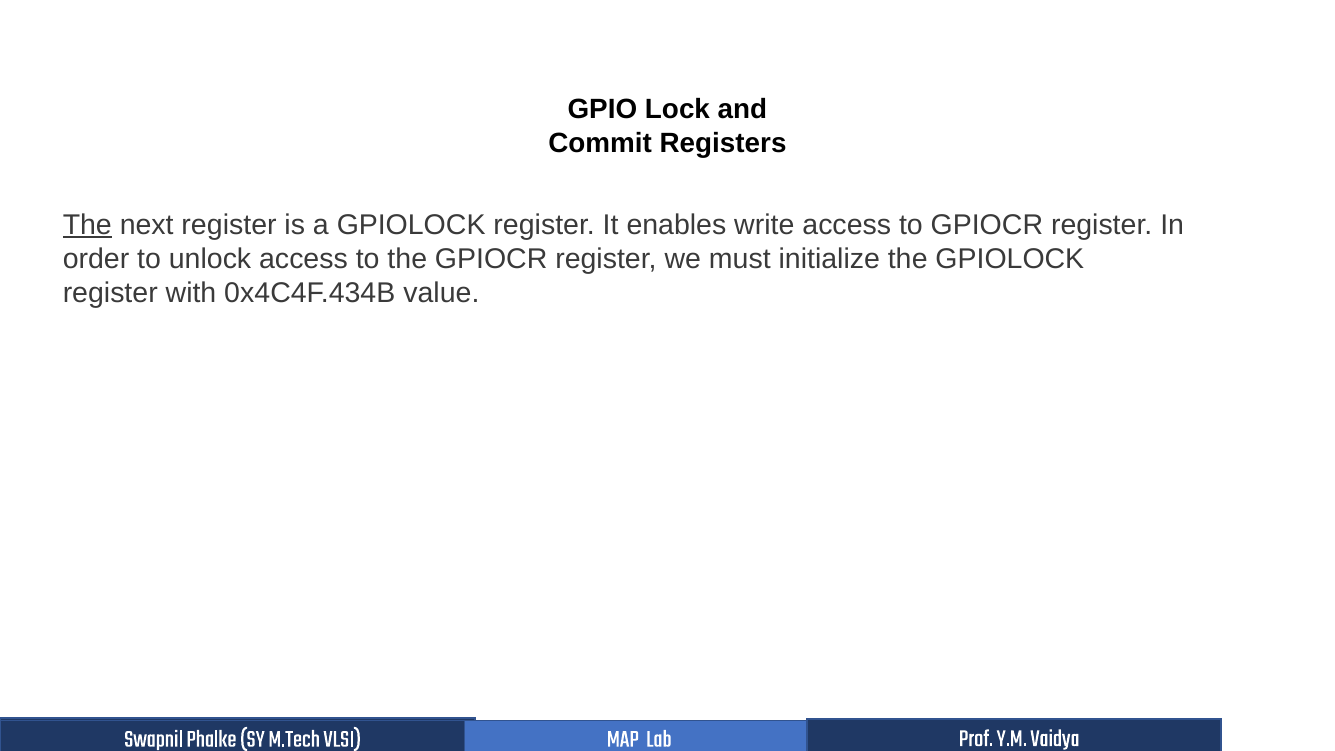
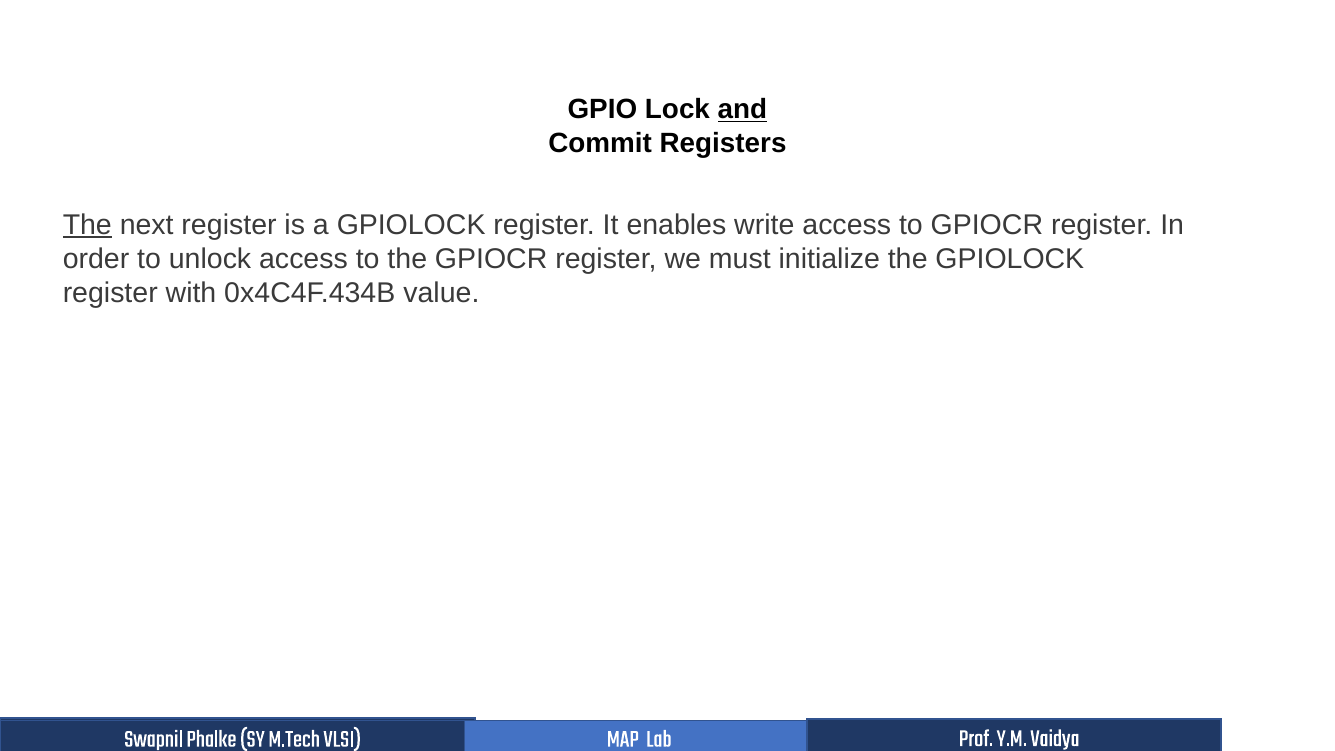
and underline: none -> present (742, 110)
